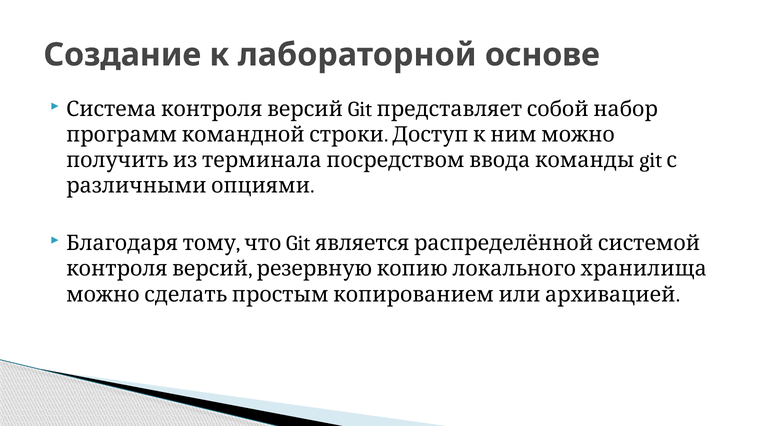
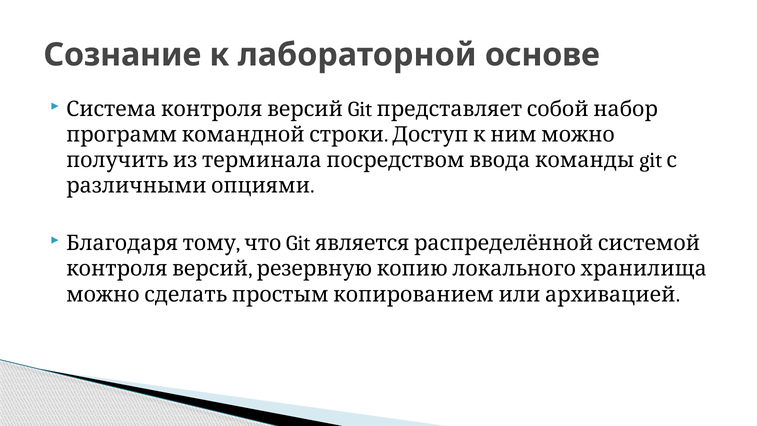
Создание: Создание -> Сознание (122, 55)
